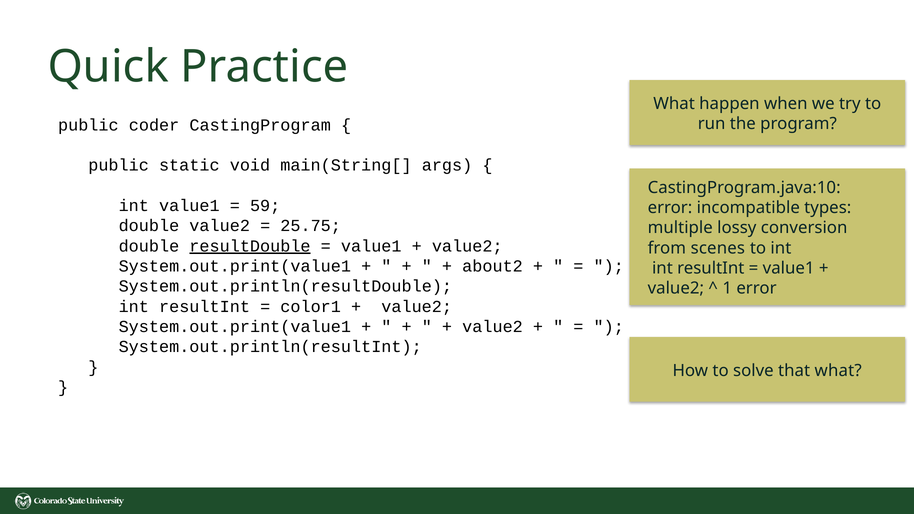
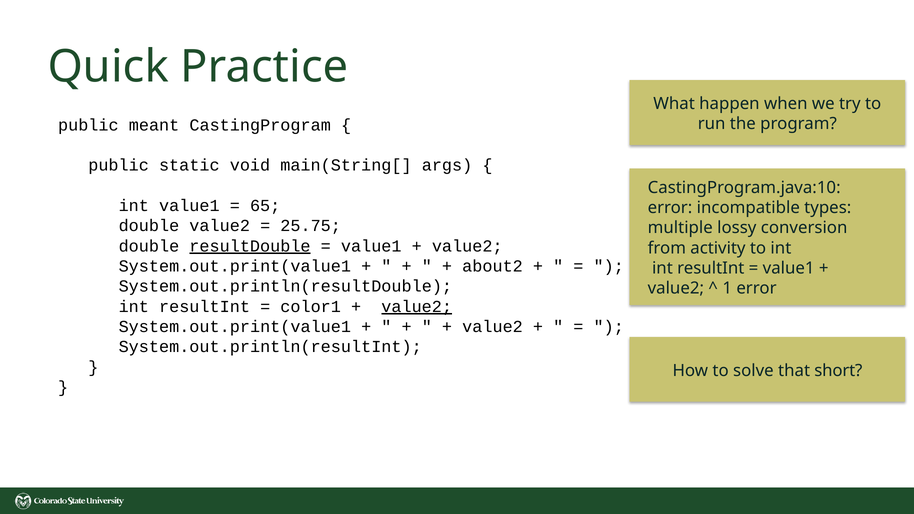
coder: coder -> meant (154, 125)
59: 59 -> 65 (265, 206)
scenes: scenes -> activity (718, 248)
value2 underline: none -> present (417, 307)
that what: what -> short (838, 371)
